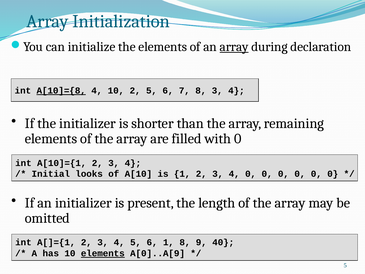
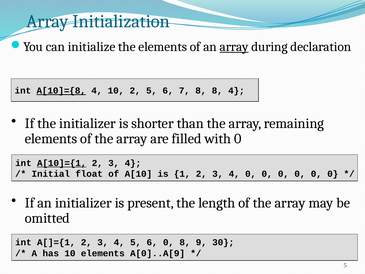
8 3: 3 -> 8 (217, 91)
A[10]={1 underline: none -> present (62, 163)
looks: looks -> float (89, 174)
6 1: 1 -> 0 (168, 242)
40: 40 -> 30 (223, 242)
elements underline: present -> none (103, 253)
